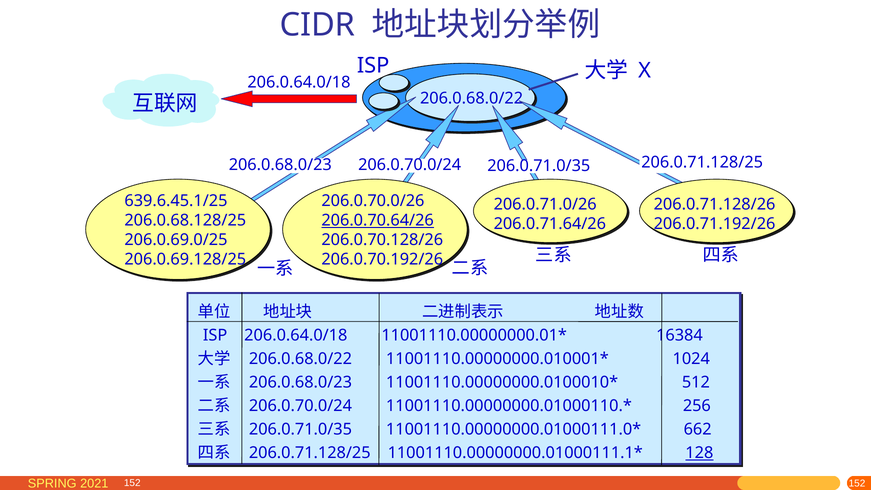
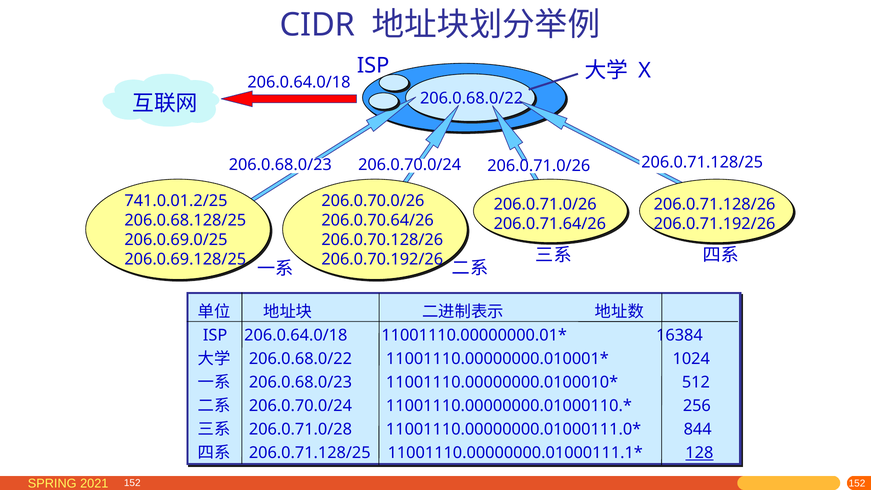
206.0.70.0/24 206.0.71.0/35: 206.0.71.0/35 -> 206.0.71.0/26 (539, 166)
639.6.45.1/25: 639.6.45.1/25 -> 741.0.01.2/25 (176, 201)
206.0.70.64/26 underline: present -> none (378, 220)
206.0.71.0/35: 206.0.71.0/35 -> 206.0.71.0/28 (300, 429)
662: 662 -> 844 (698, 429)
